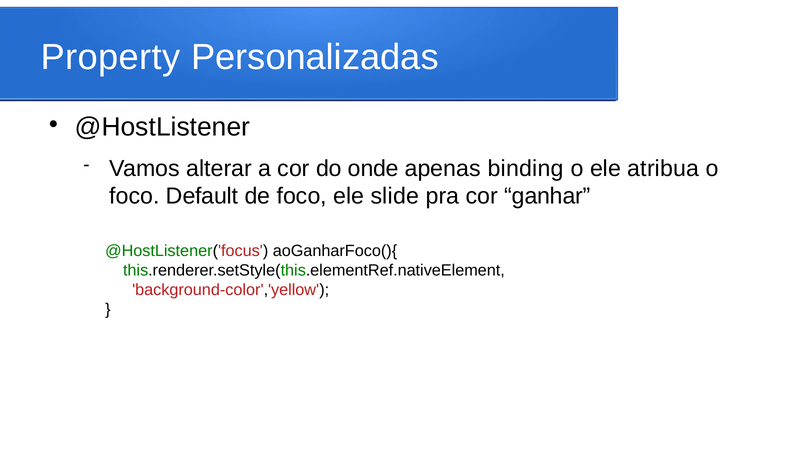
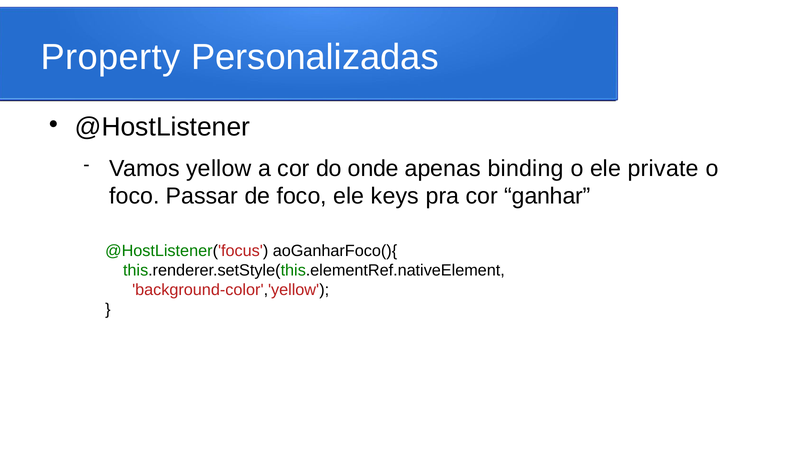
alterar: alterar -> yellow (219, 168)
atribua: atribua -> private (663, 168)
Default: Default -> Passar (202, 196)
slide: slide -> keys (395, 196)
